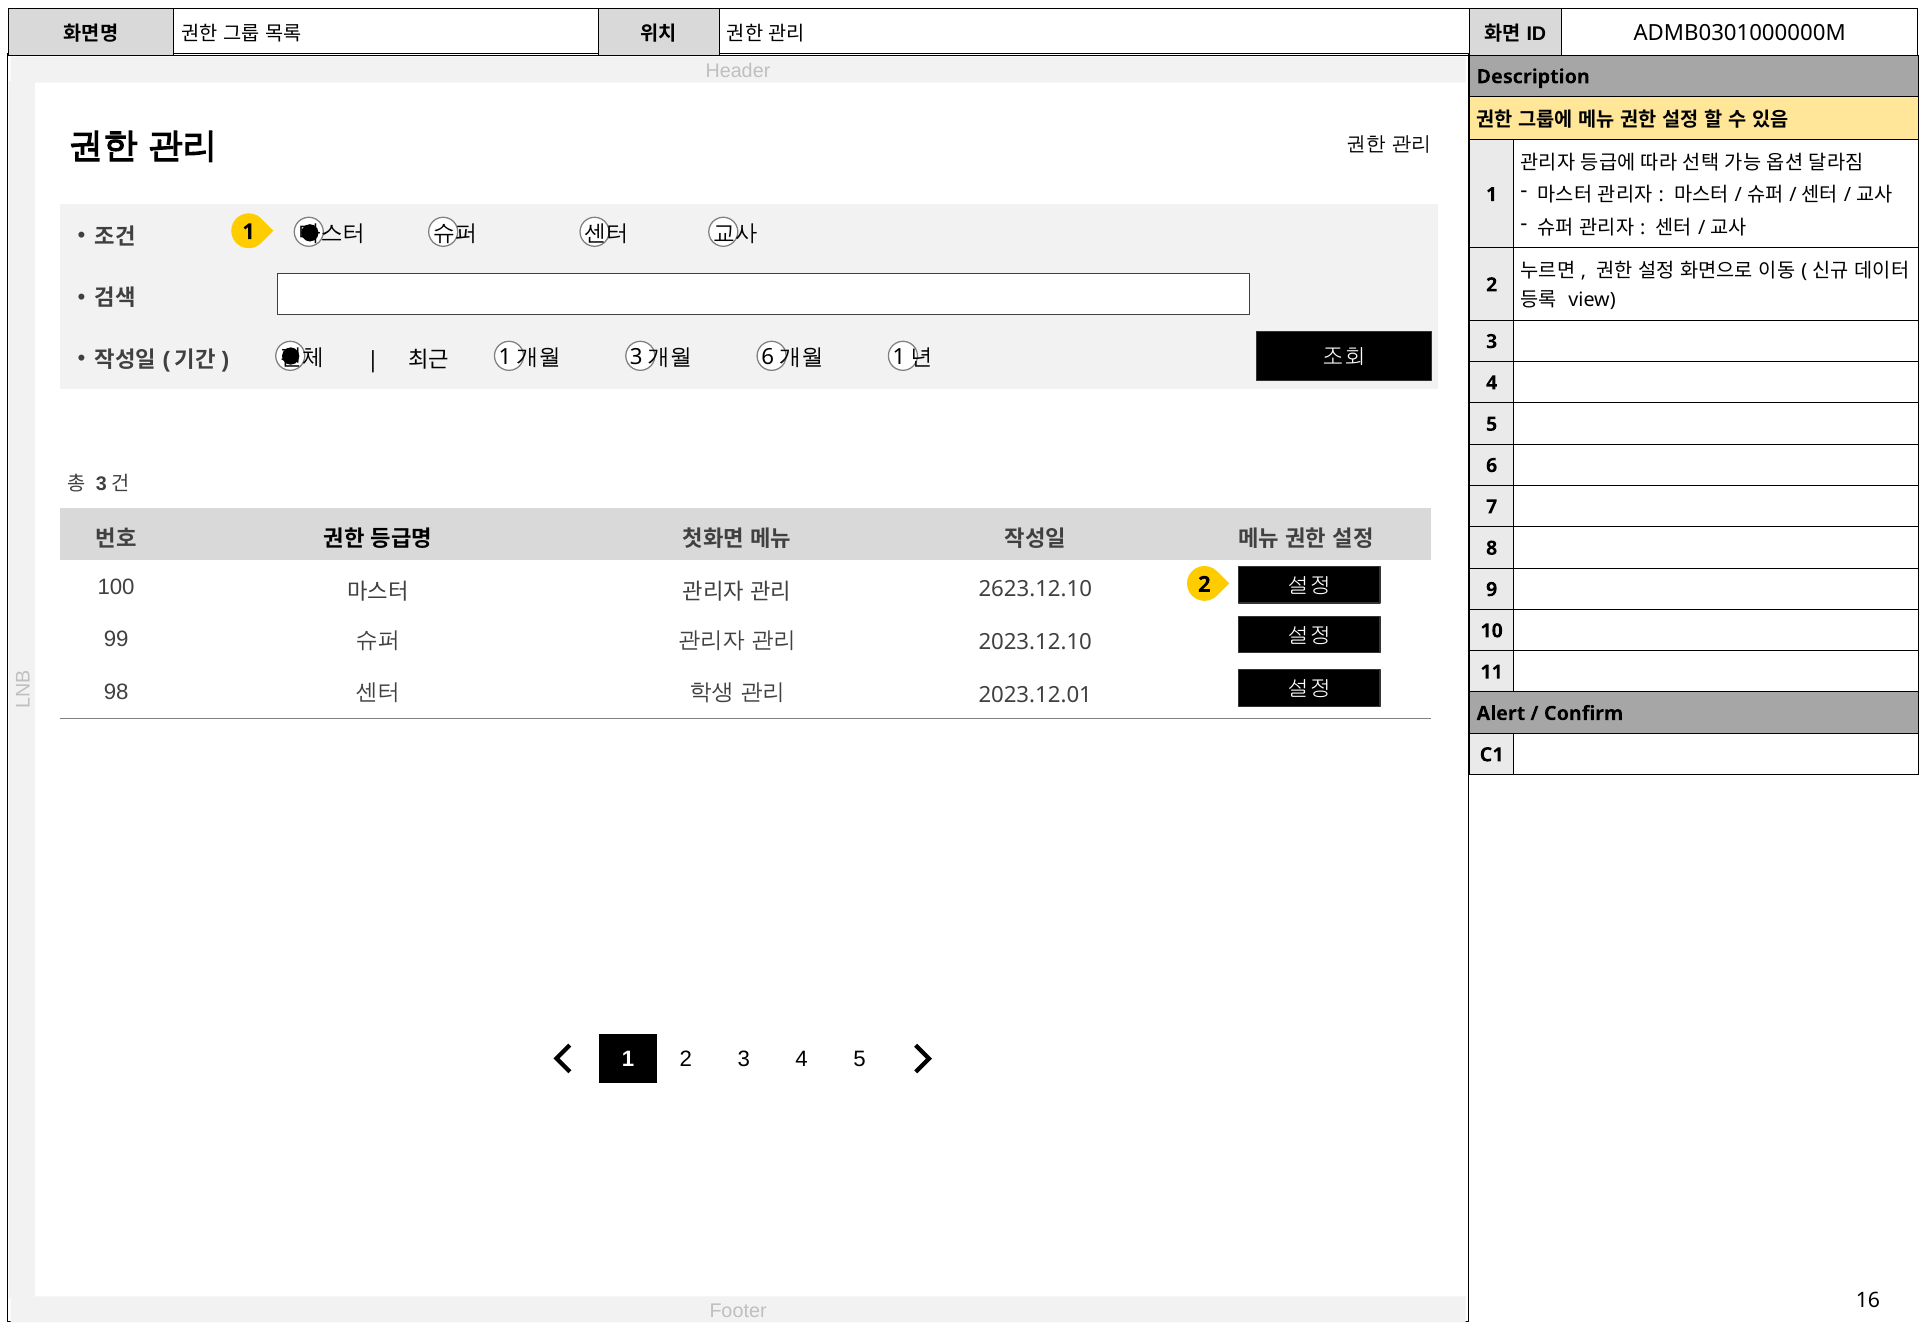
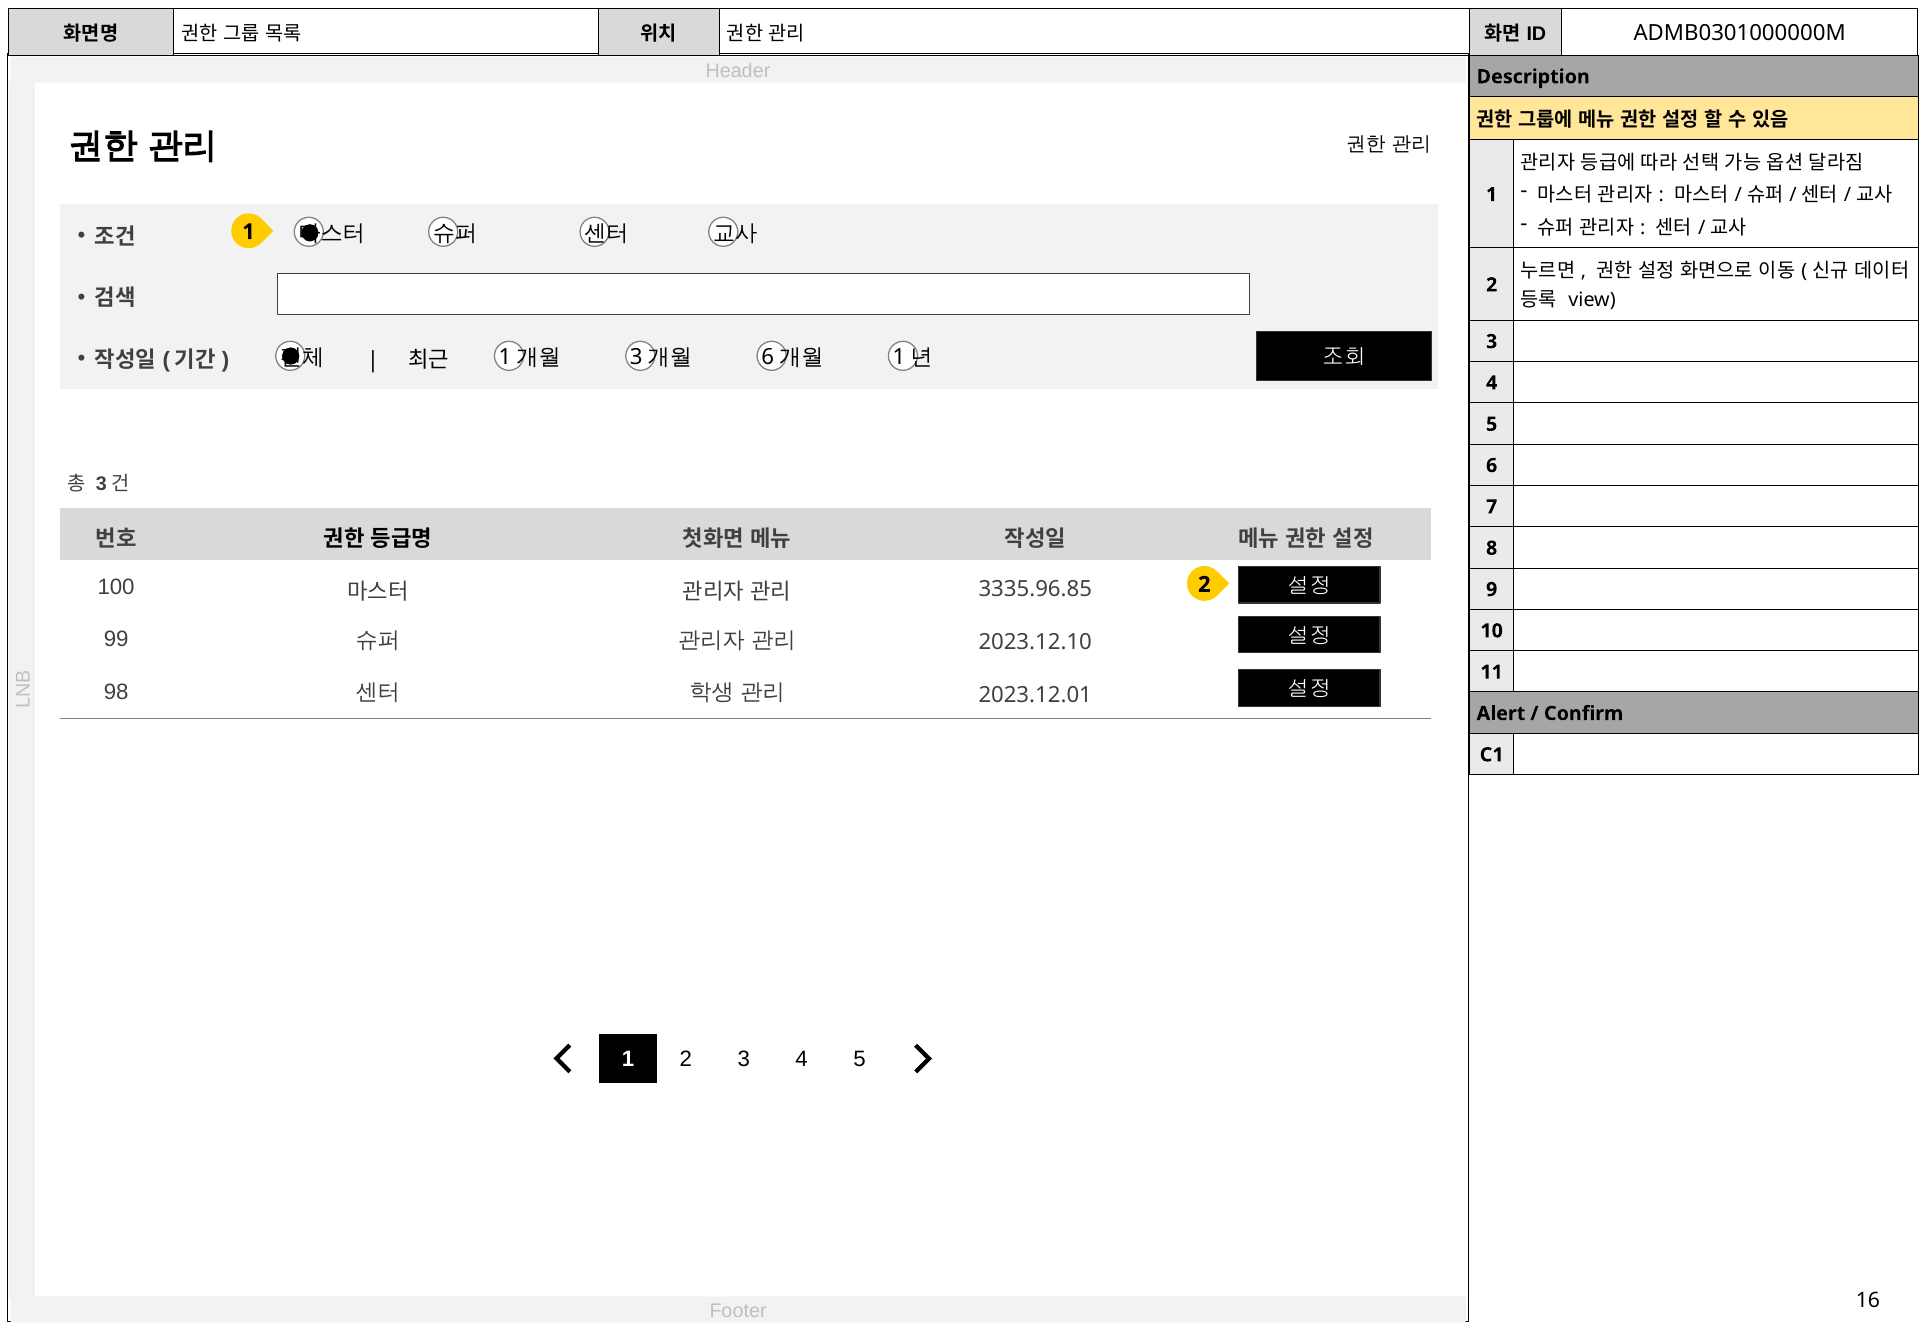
2623.12.10: 2623.12.10 -> 3335.96.85 (1035, 590)
